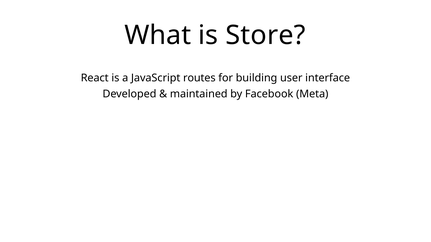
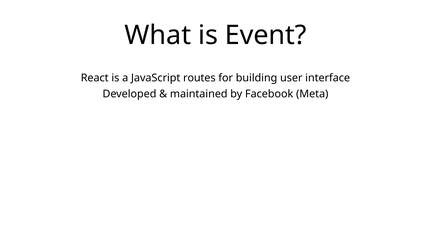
Store: Store -> Event (266, 35)
